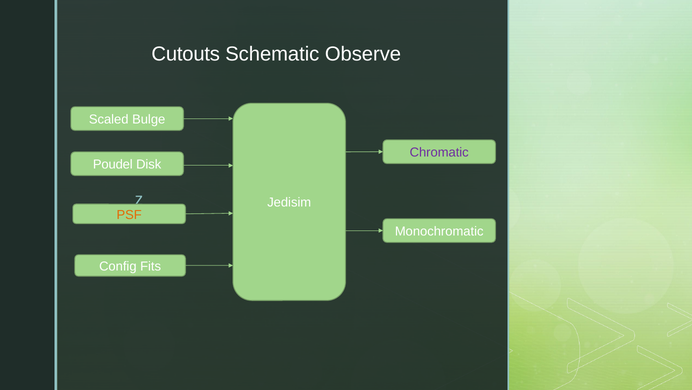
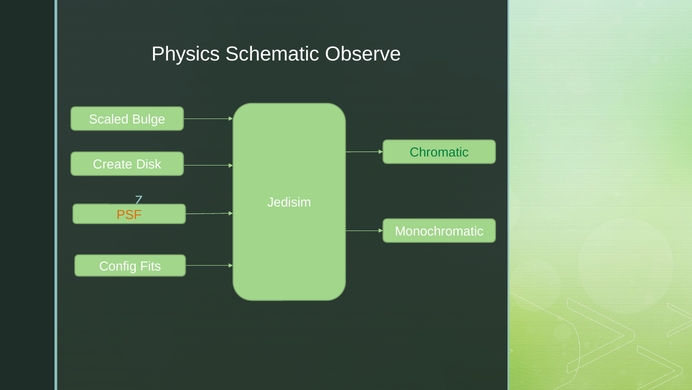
Cutouts: Cutouts -> Physics (186, 54)
Chromatic colour: purple -> green (439, 152)
Poudel: Poudel -> Create (113, 164)
